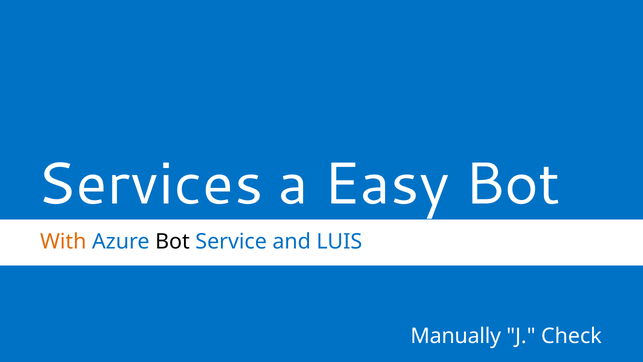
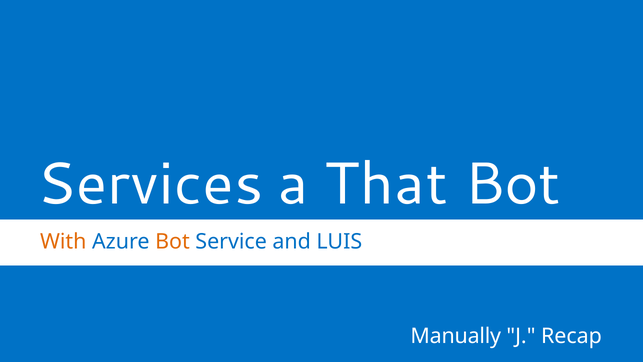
Easy: Easy -> That (386, 184)
Bot colour: black -> orange (172, 241)
Check: Check -> Recap (571, 336)
